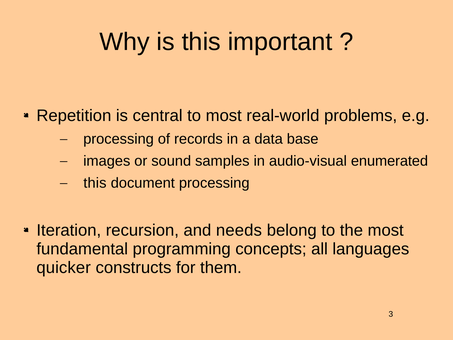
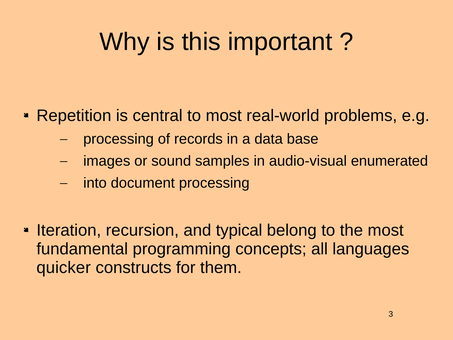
this: this -> into (95, 183)
needs: needs -> typical (239, 230)
